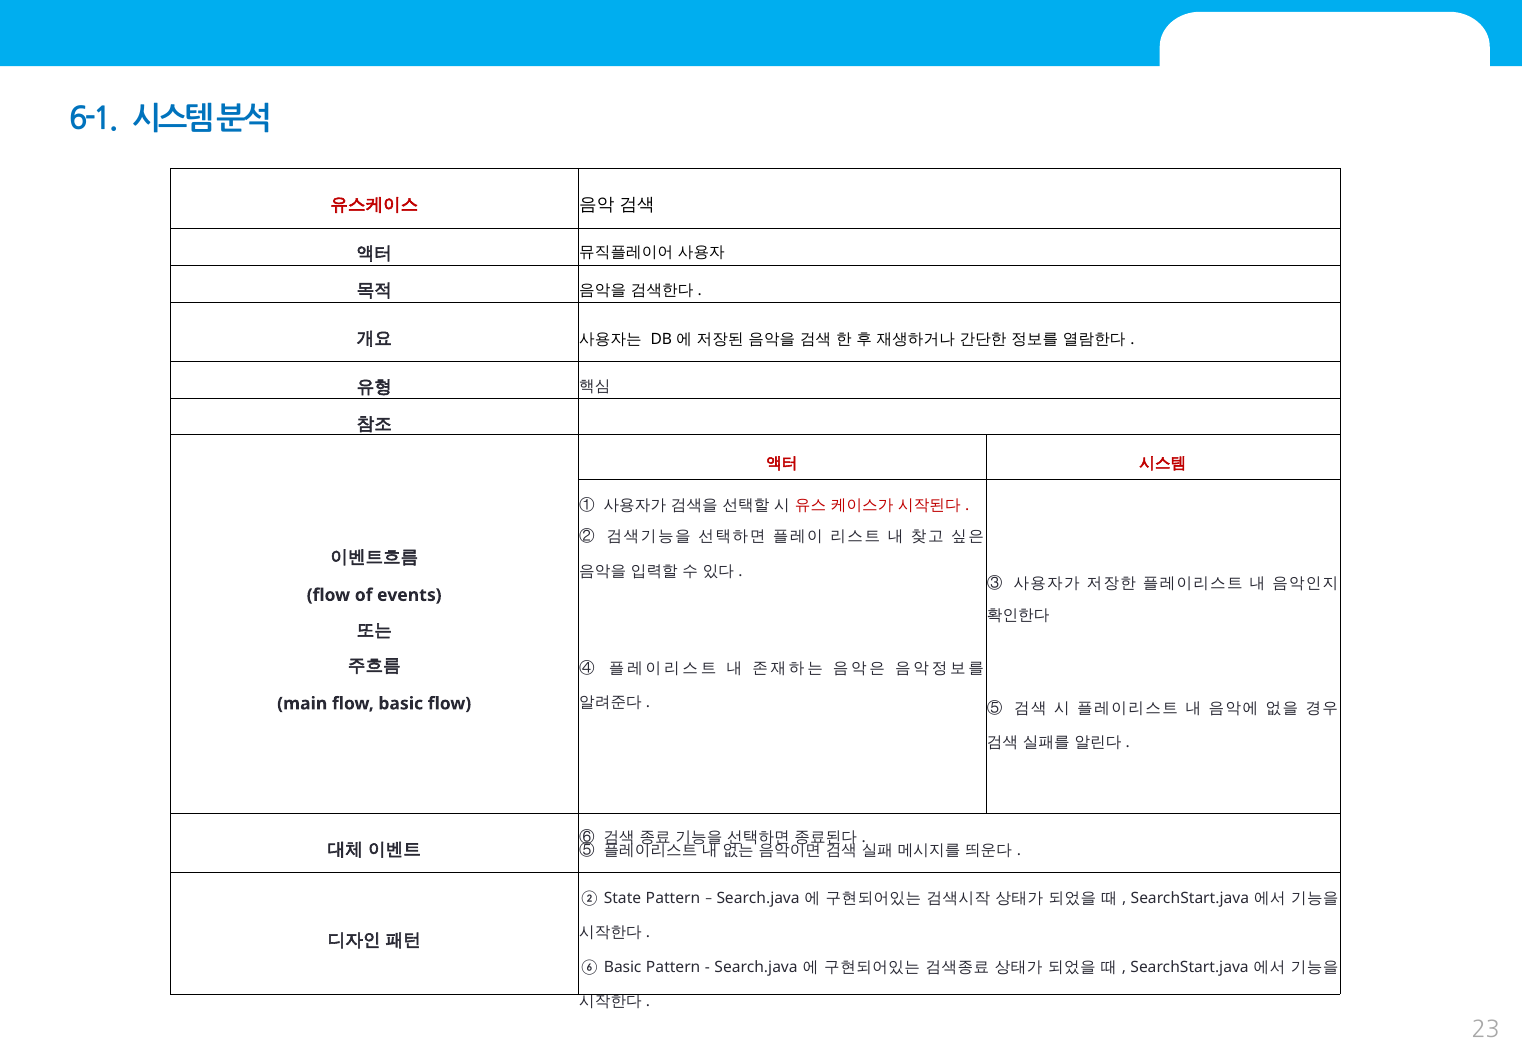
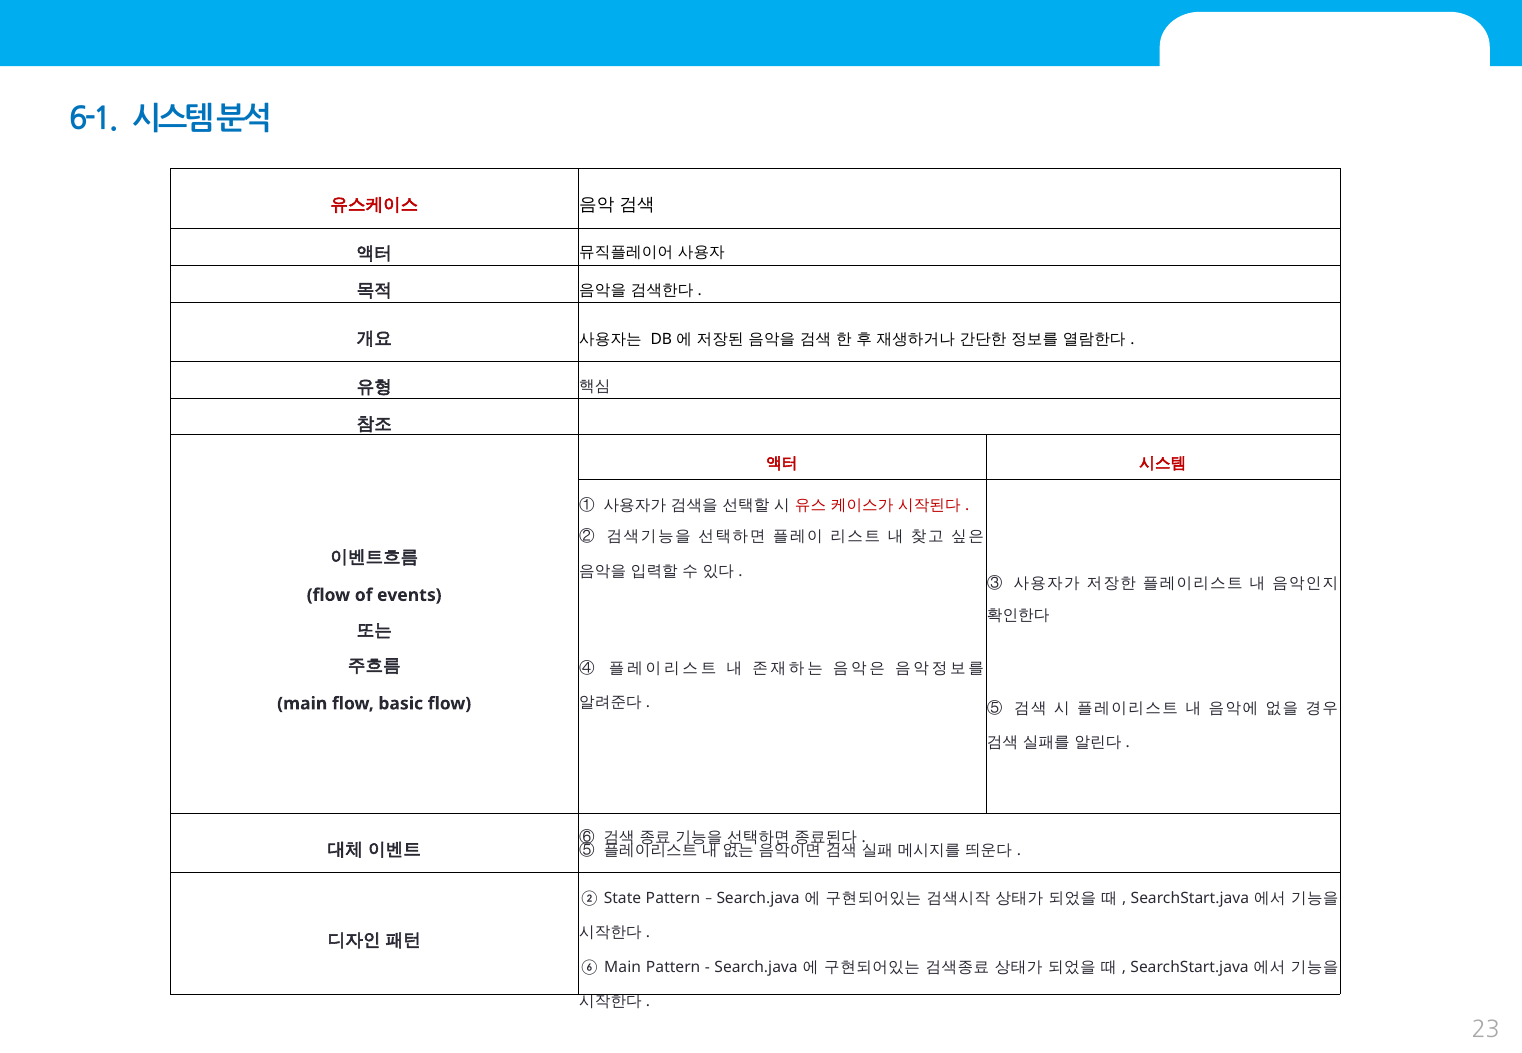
⑥ Basic: Basic -> Main (623, 968)
